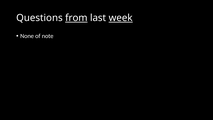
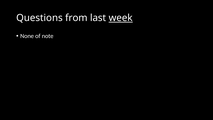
from underline: present -> none (76, 18)
